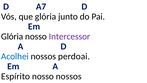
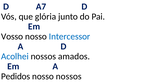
Glória: Glória -> Vosso (12, 36)
Intercessor colour: purple -> blue (70, 36)
perdoai: perdoai -> amados (74, 56)
Espírito: Espírito -> Pedidos (16, 76)
